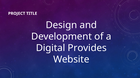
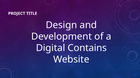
Provides: Provides -> Contains (87, 48)
